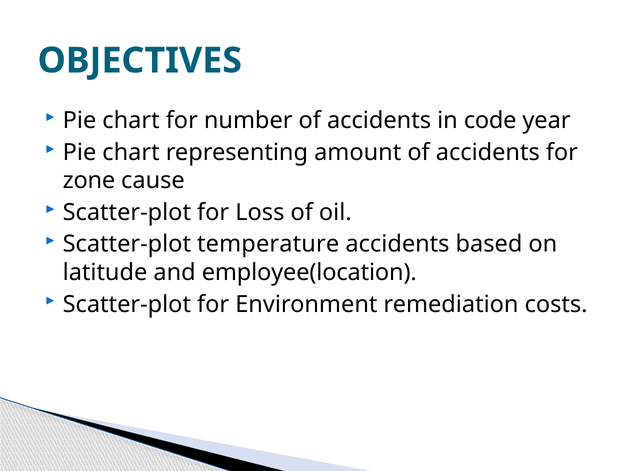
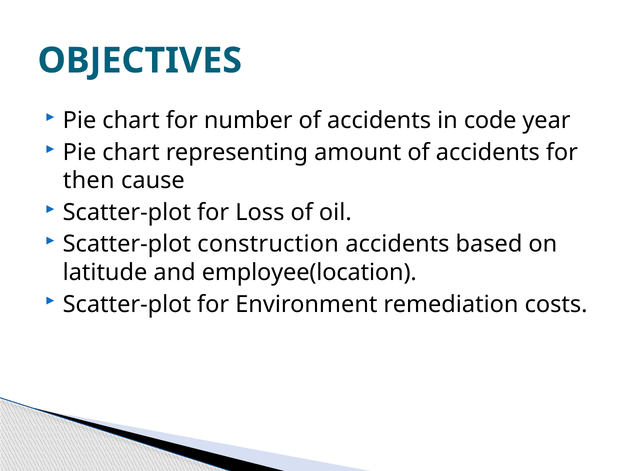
zone: zone -> then (89, 181)
temperature: temperature -> construction (268, 244)
